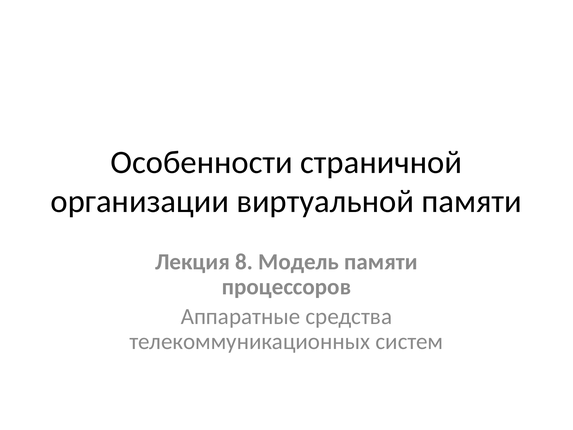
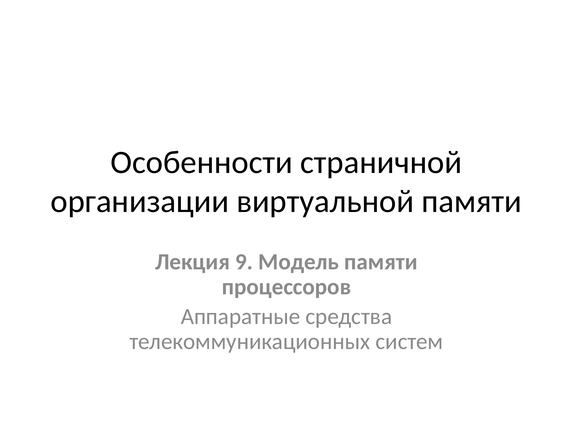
8: 8 -> 9 (244, 262)
